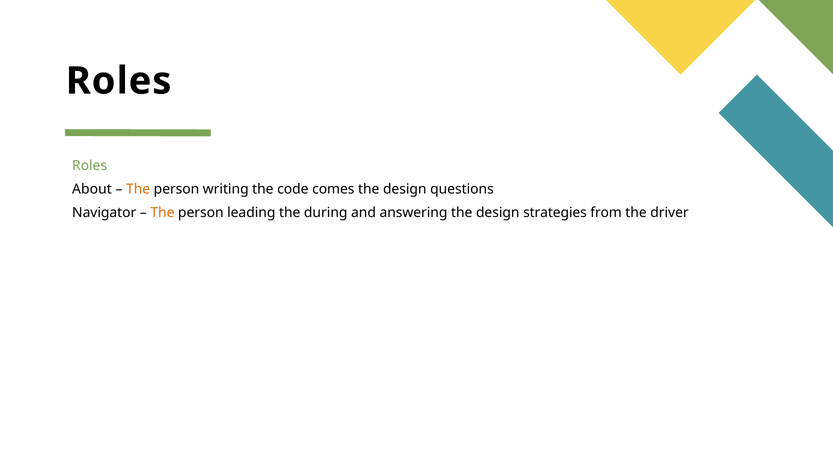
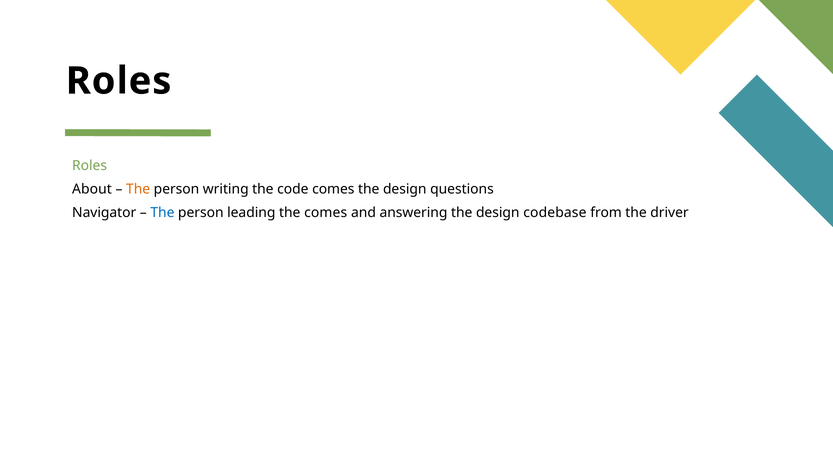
The colour: orange -> blue (162, 213)
the during: during -> comes (326, 213)
strategies: strategies -> codebase (555, 213)
